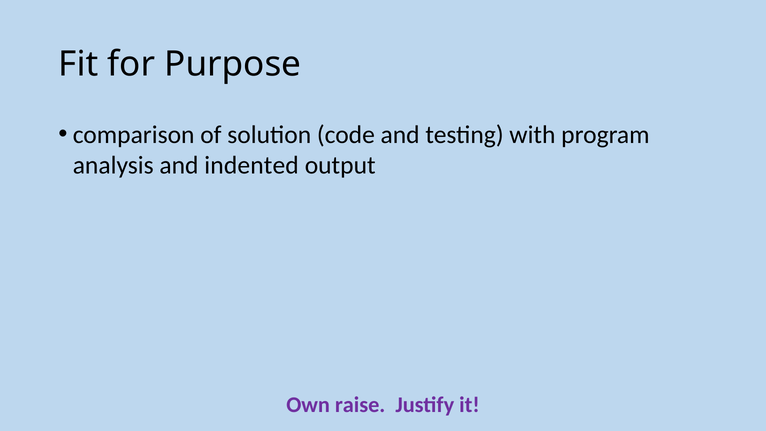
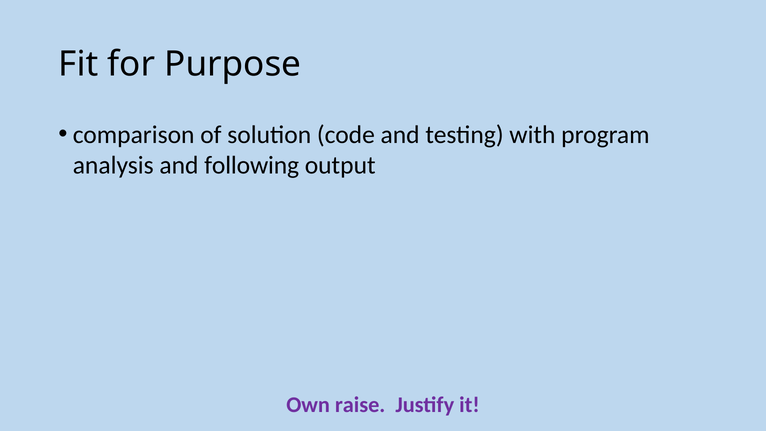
indented: indented -> following (252, 165)
